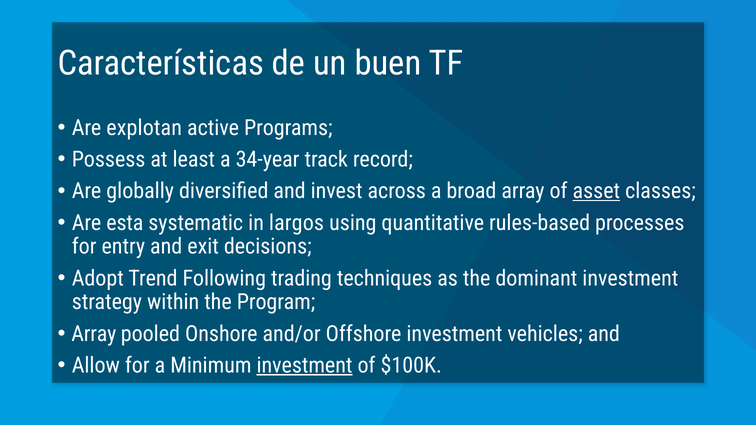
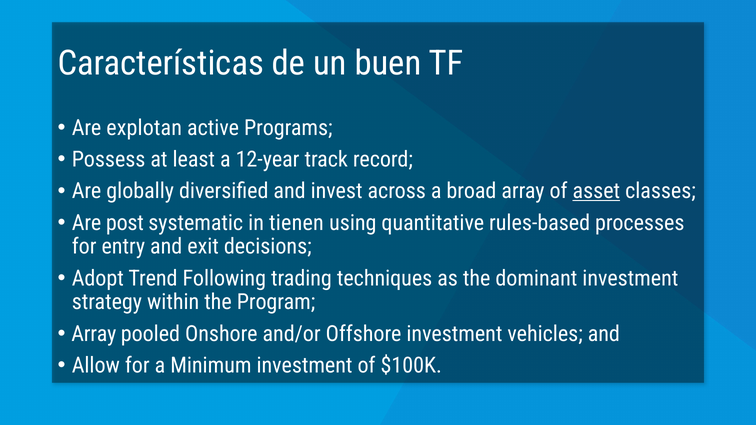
34-year: 34-year -> 12-year (268, 160)
esta: esta -> post (125, 223)
largos: largos -> tienen (296, 223)
investment underline: present -> none (304, 366)
